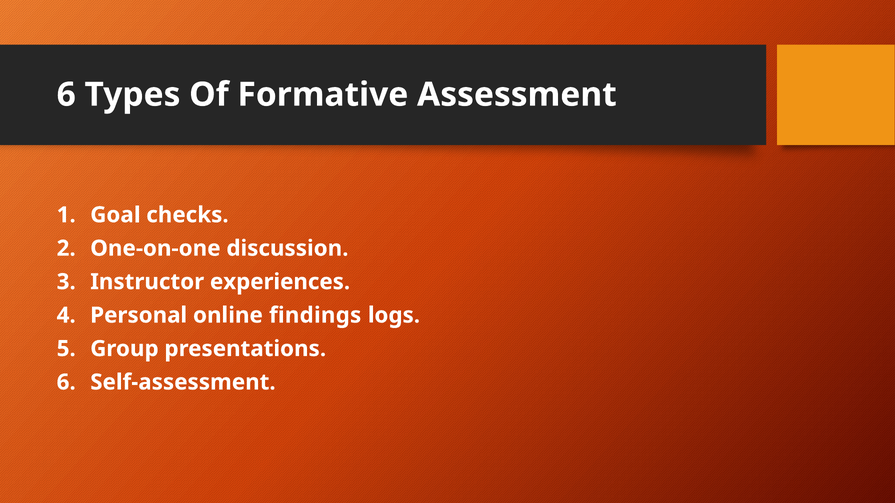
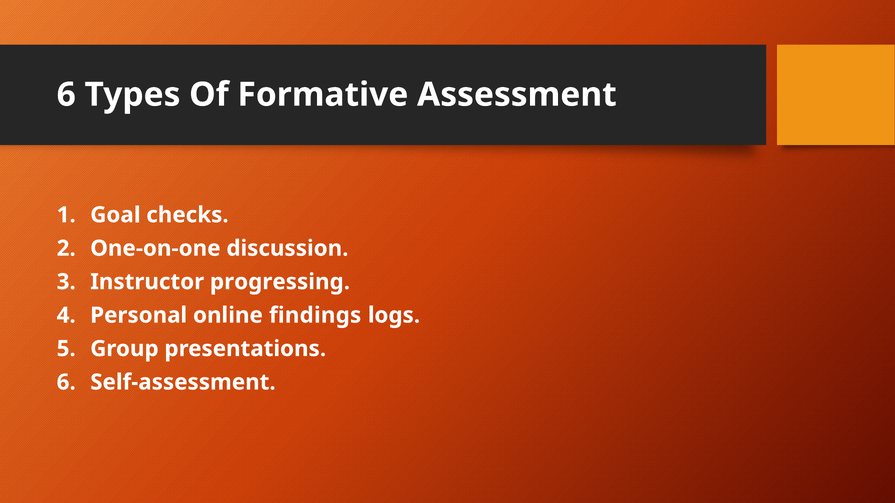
experiences: experiences -> progressing (280, 282)
